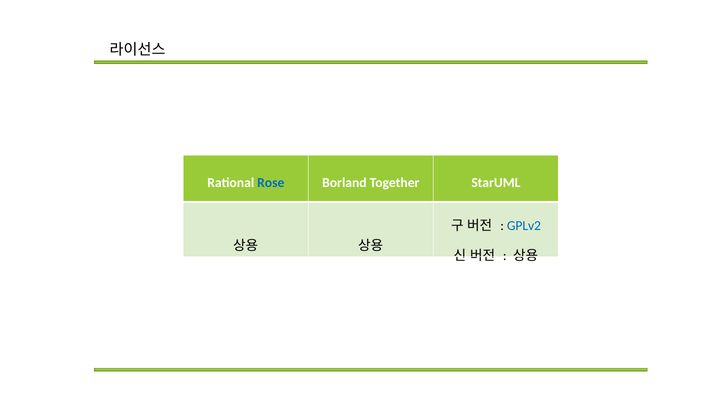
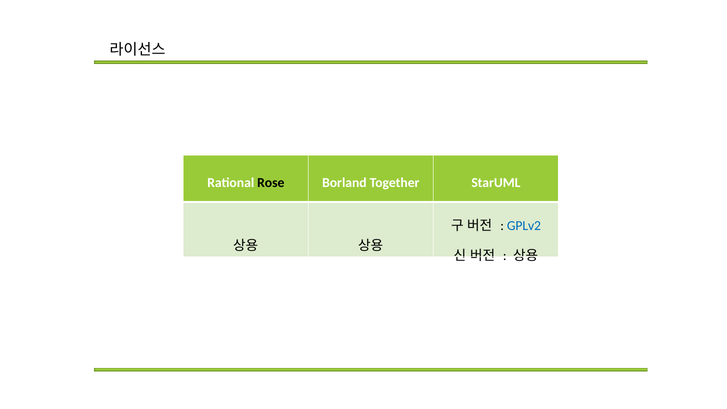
Rose colour: blue -> black (271, 183)
